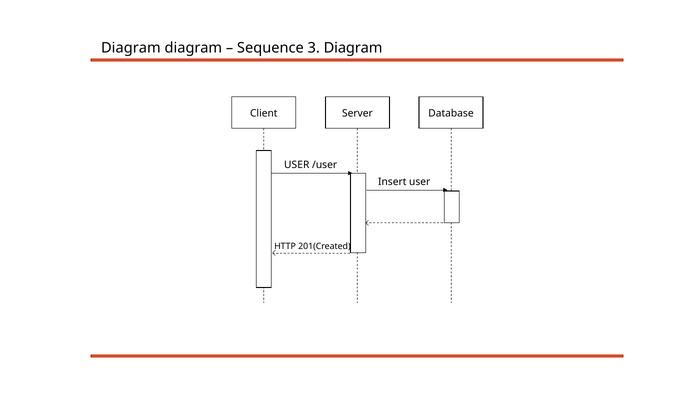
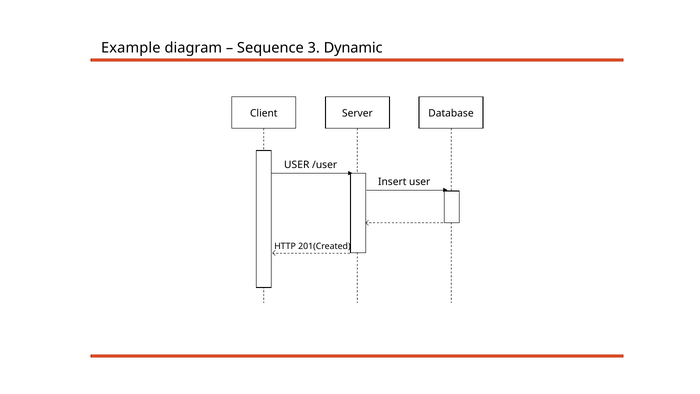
Diagram: Diagram -> Example (131, 48)
3 Diagram: Diagram -> Dynamic (353, 48)
